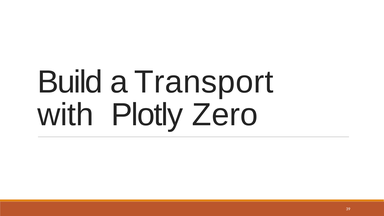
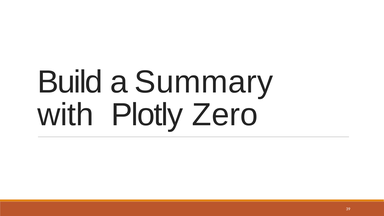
Transport: Transport -> Summary (204, 82)
